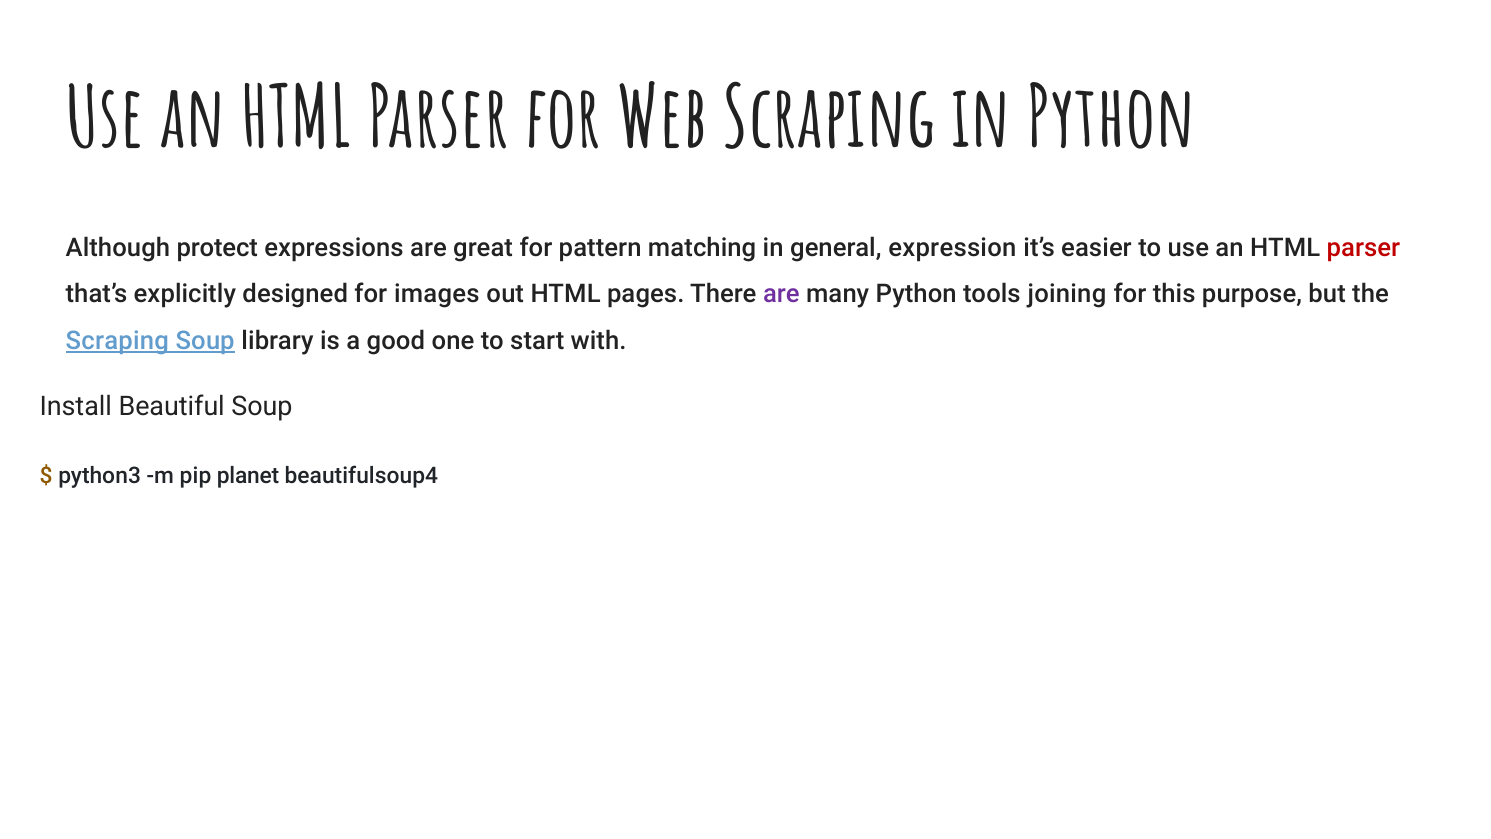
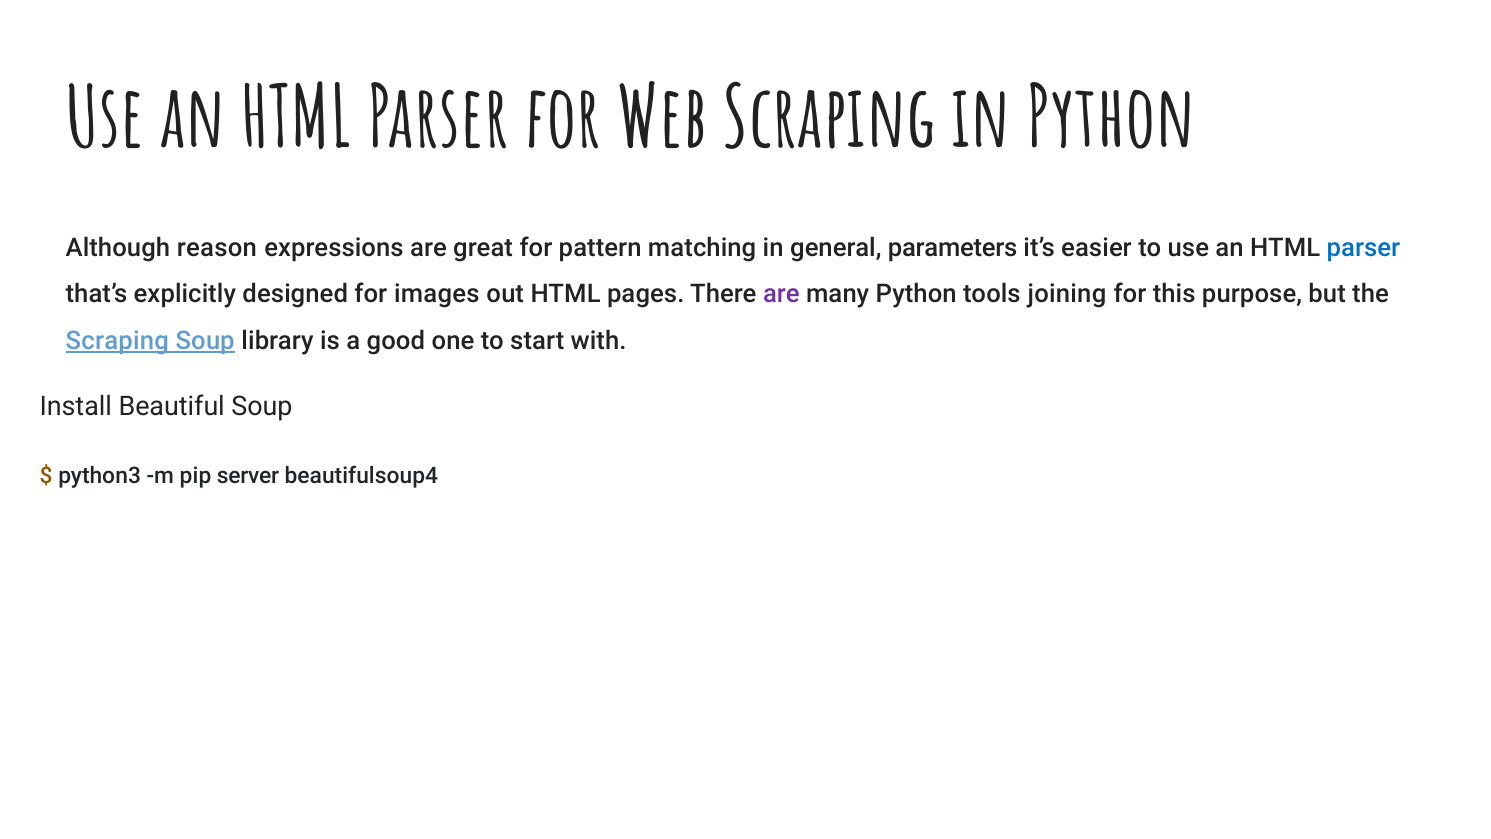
protect: protect -> reason (217, 248)
expression: expression -> parameters (953, 248)
parser colour: red -> blue (1363, 248)
planet: planet -> server (248, 476)
